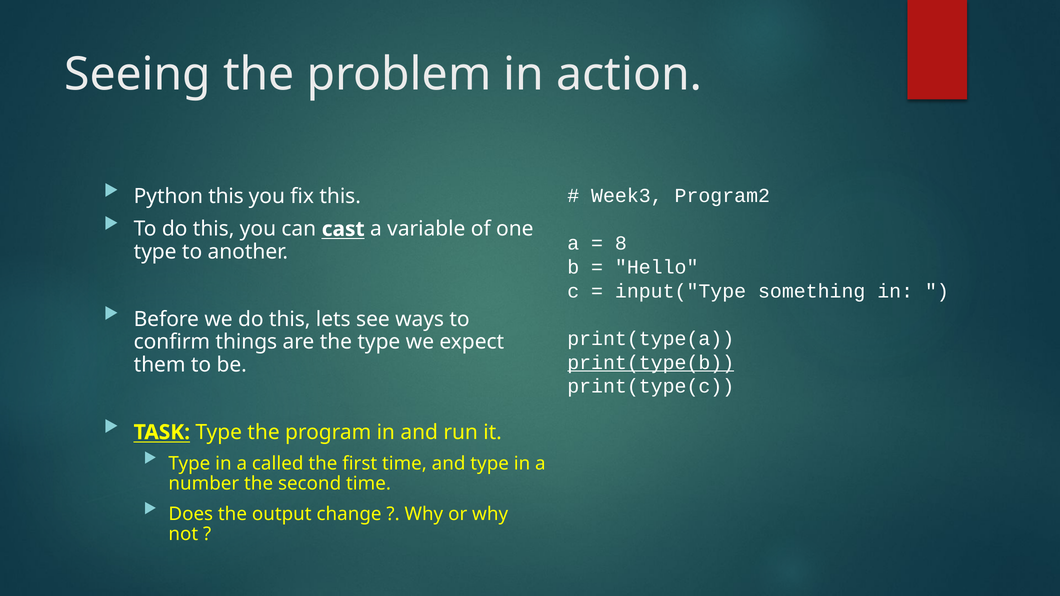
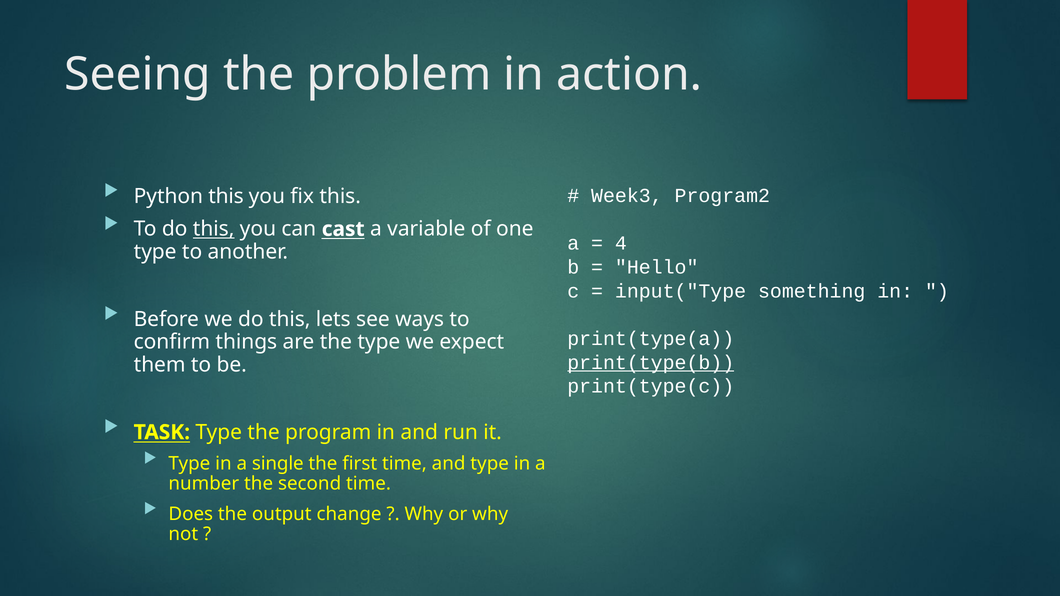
this underline: none -> present (214, 229)
8: 8 -> 4 (621, 243)
called: called -> single (278, 464)
